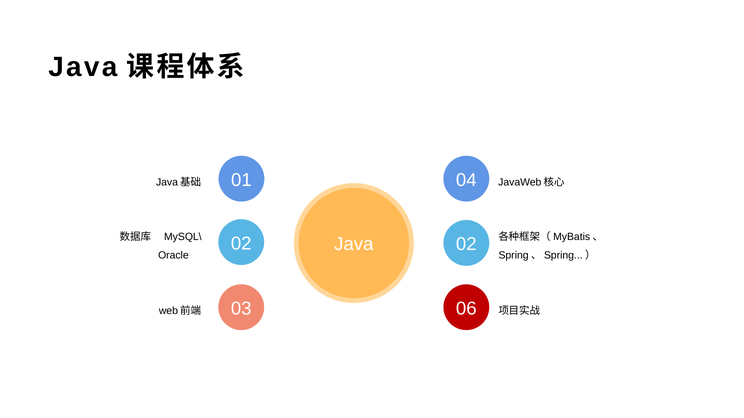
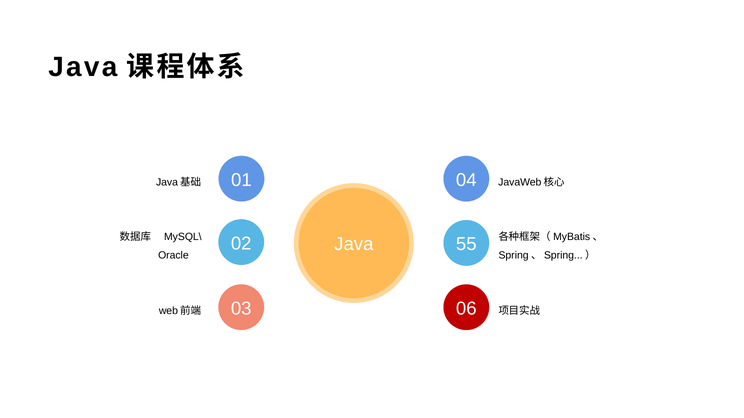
Java 02: 02 -> 55 (466, 244)
